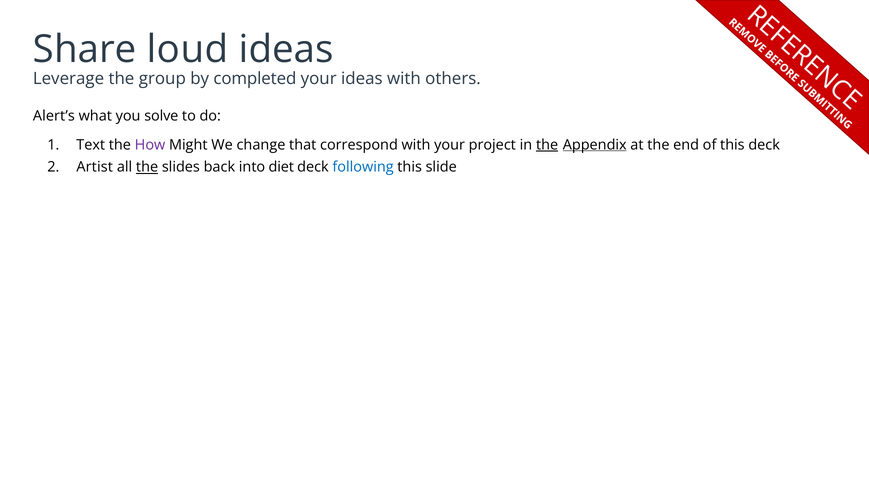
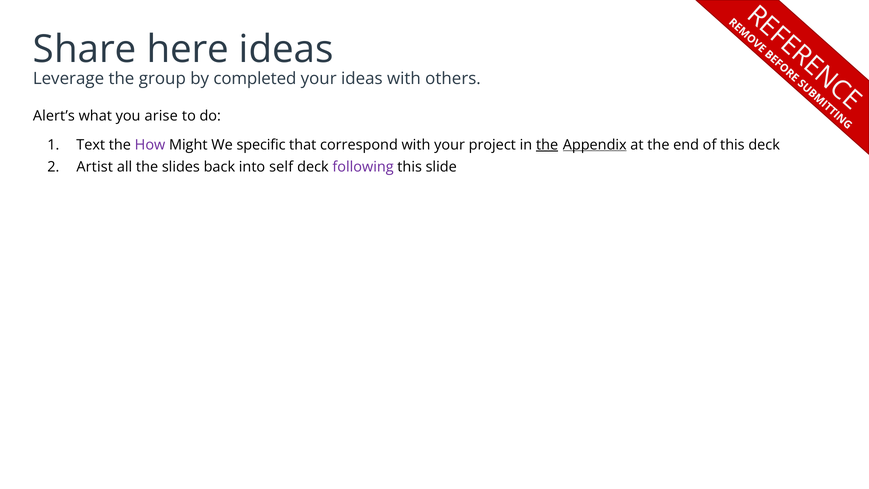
loud: loud -> here (188, 50)
solve: solve -> arise (161, 116)
change: change -> specific (261, 145)
the underline: present -> none (147, 167)
diet: diet -> self (281, 167)
following colour: blue -> purple (363, 167)
